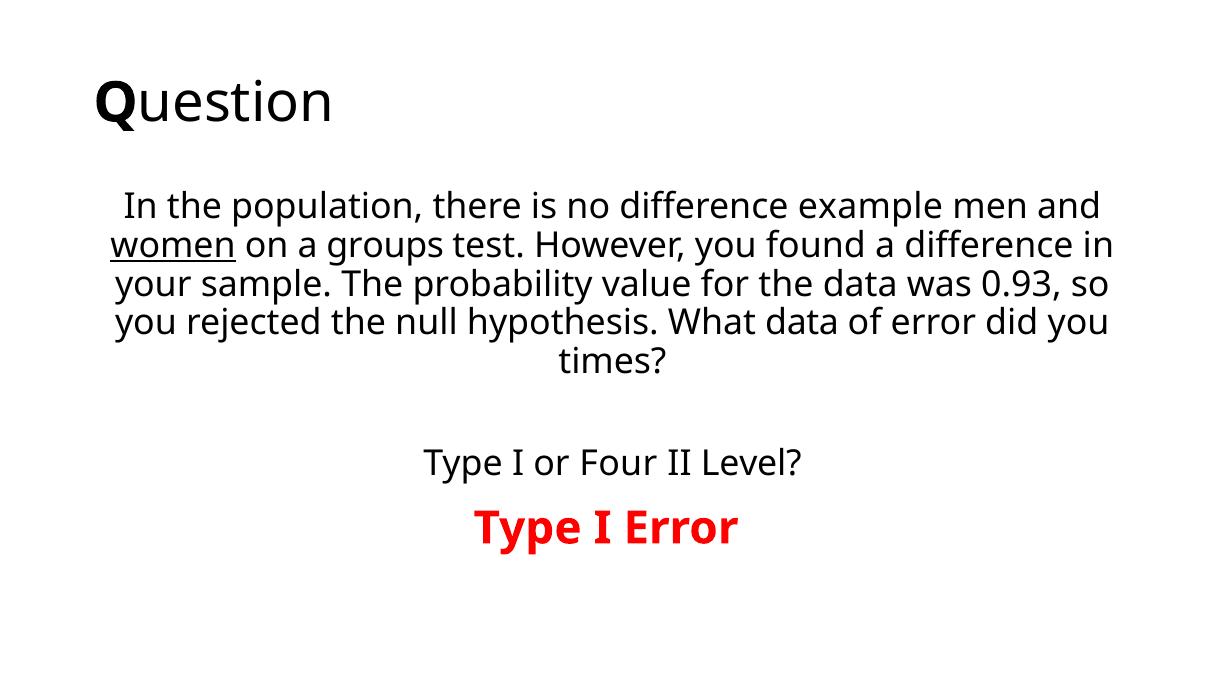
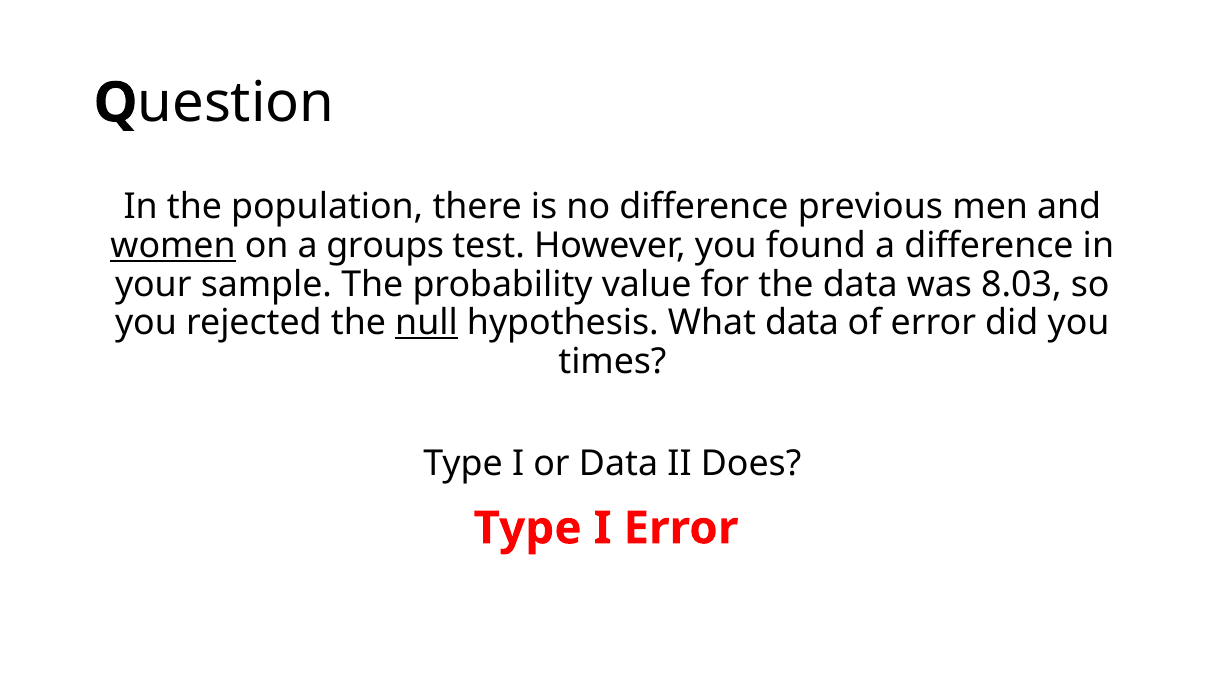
example: example -> previous (870, 207)
0.93: 0.93 -> 8.03 (1021, 284)
null underline: none -> present (426, 323)
or Four: Four -> Data (619, 464)
Level: Level -> Does (751, 464)
